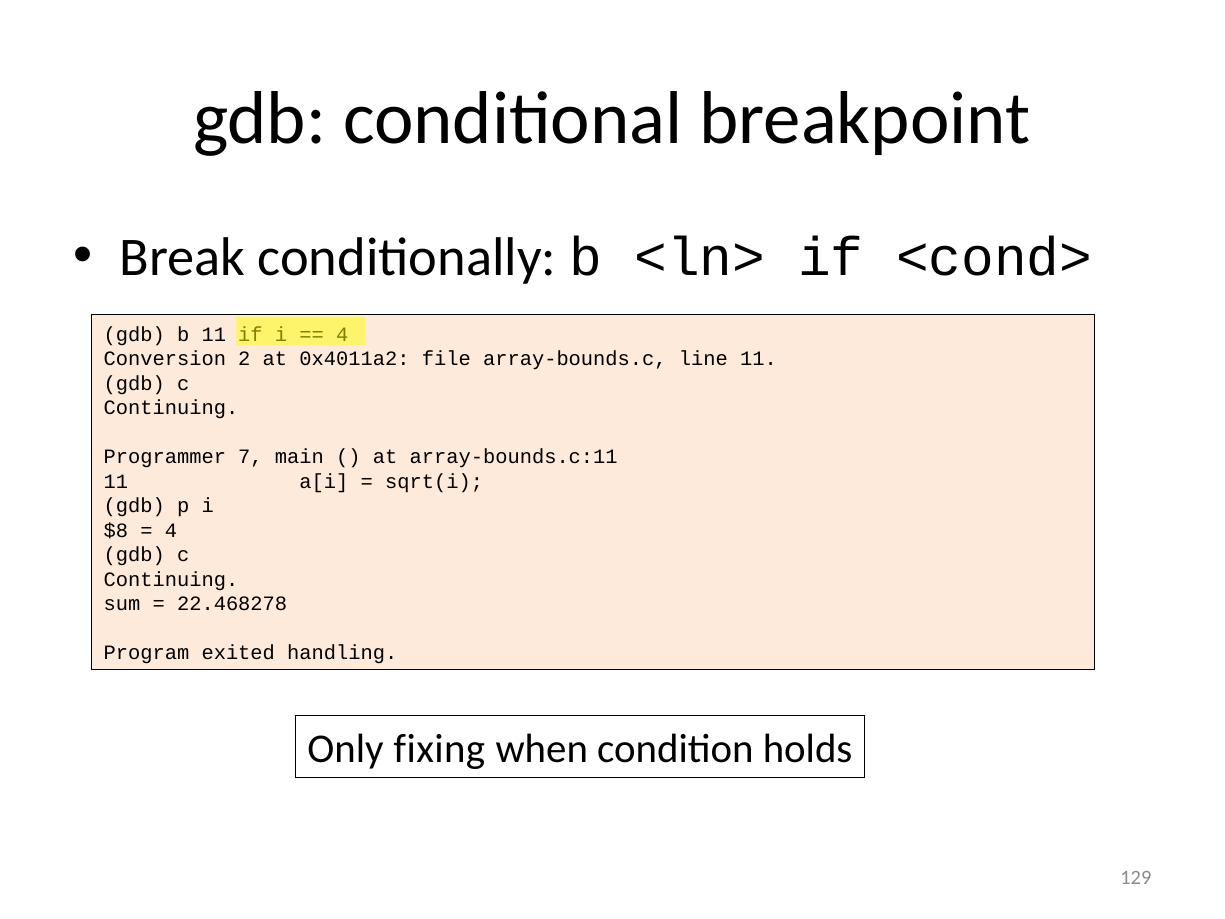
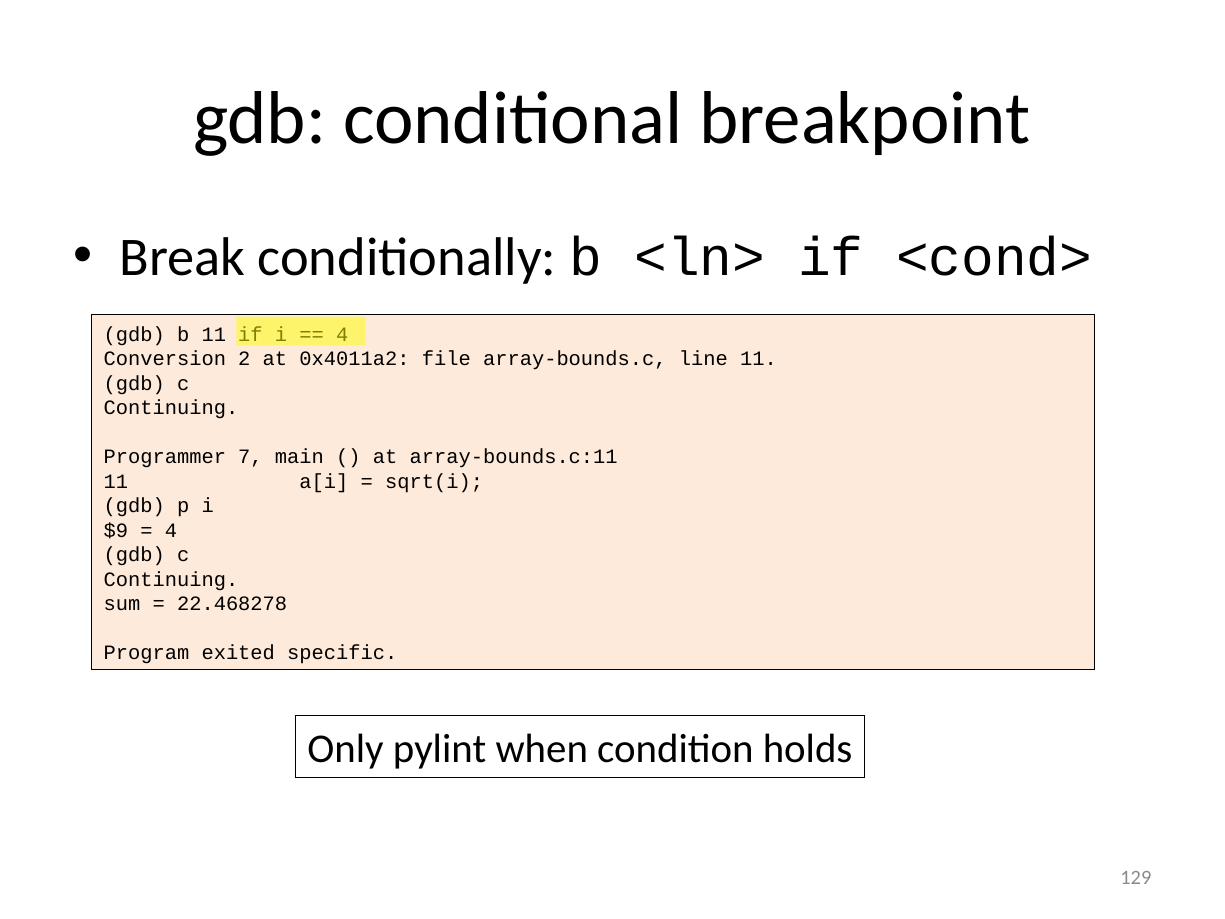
$8: $8 -> $9 (116, 530)
handling: handling -> specific (342, 653)
fixing: fixing -> pylint (440, 749)
